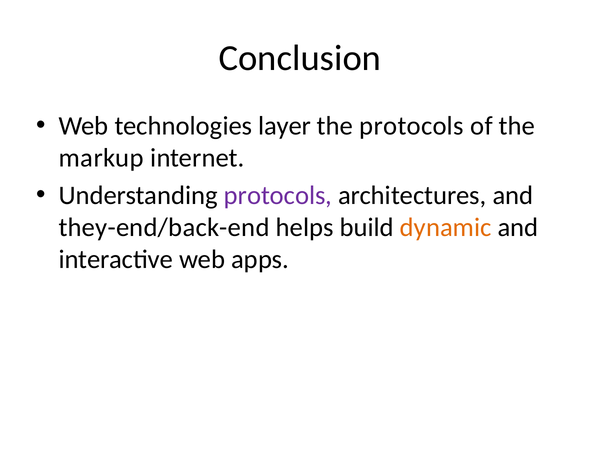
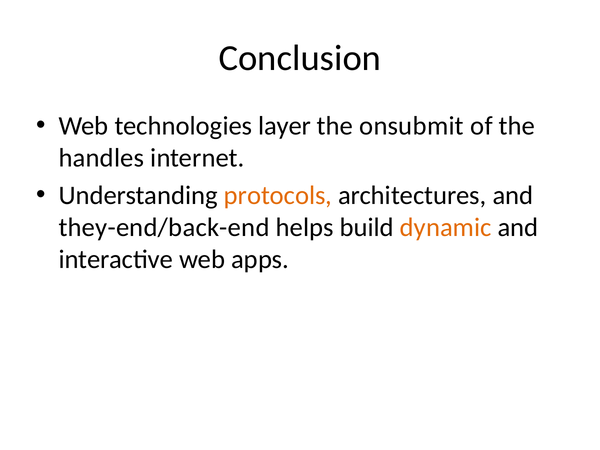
the protocols: protocols -> onsubmit (412, 126)
markup: markup -> handles (101, 158)
protocols colour: purple -> orange (278, 195)
